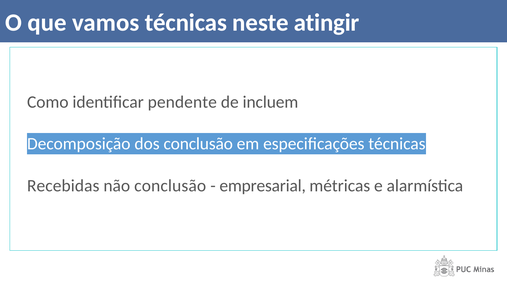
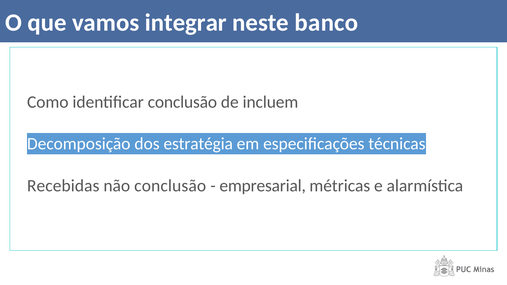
vamos técnicas: técnicas -> integrar (186, 23)
atingir: atingir -> banco (326, 23)
identificar pendente: pendente -> conclusão (182, 102)
dos conclusão: conclusão -> estratégia (198, 144)
